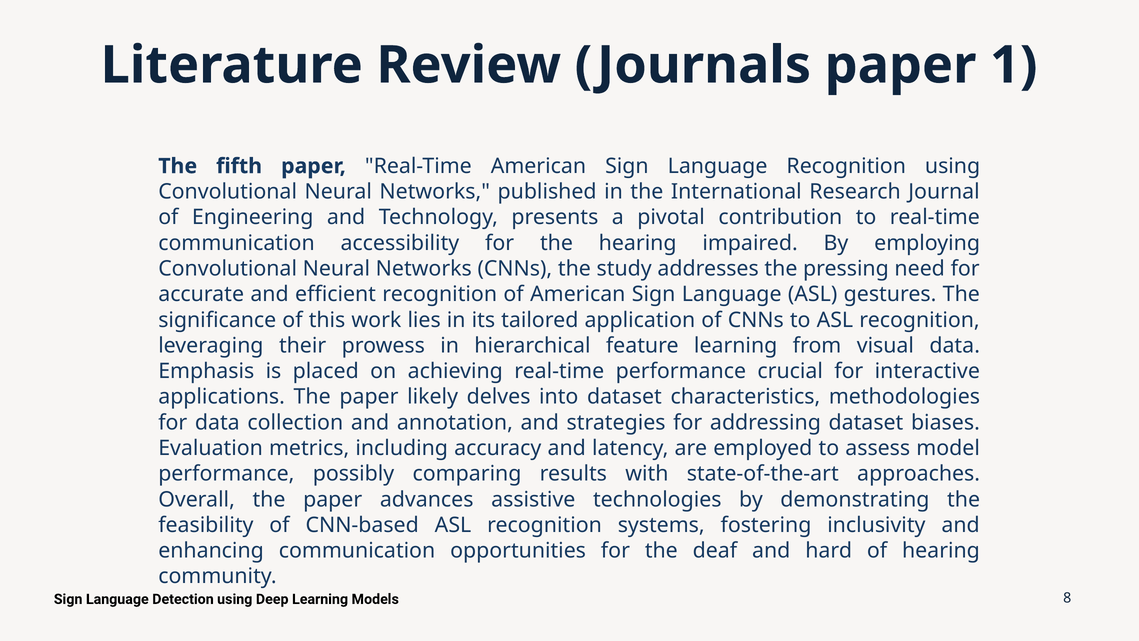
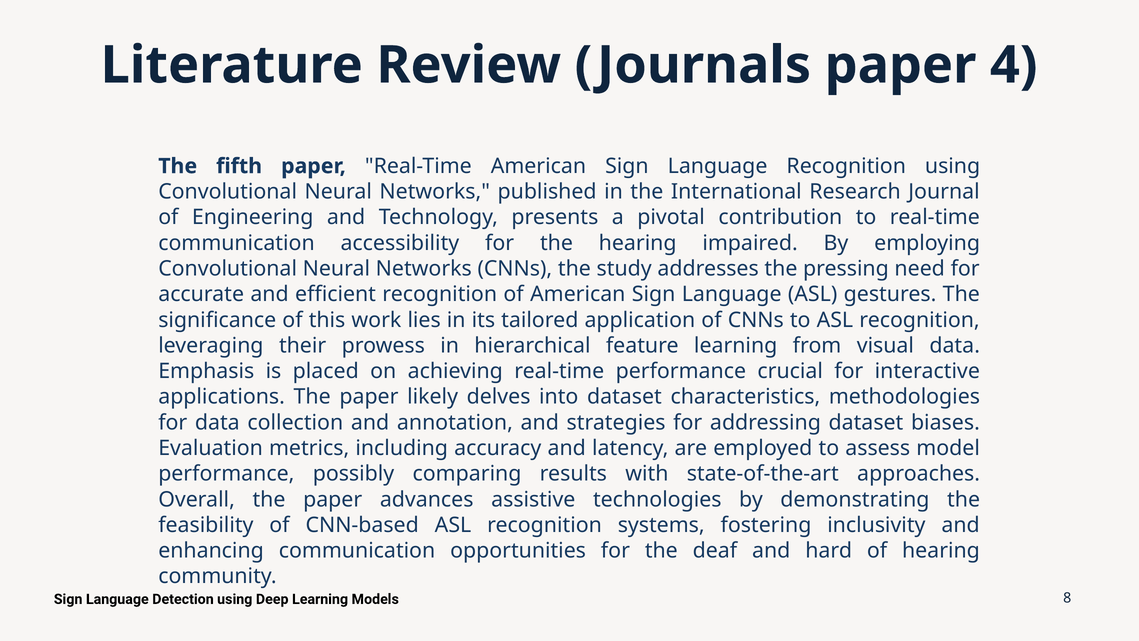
1: 1 -> 4 (1014, 65)
